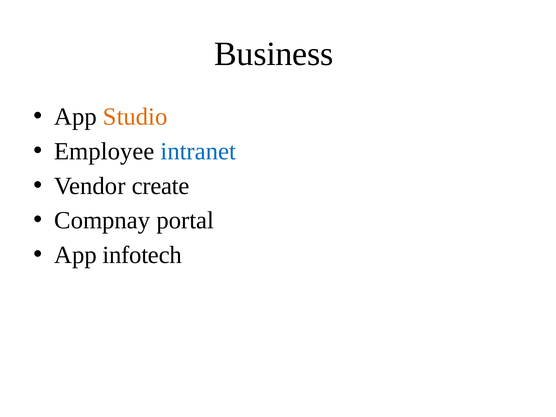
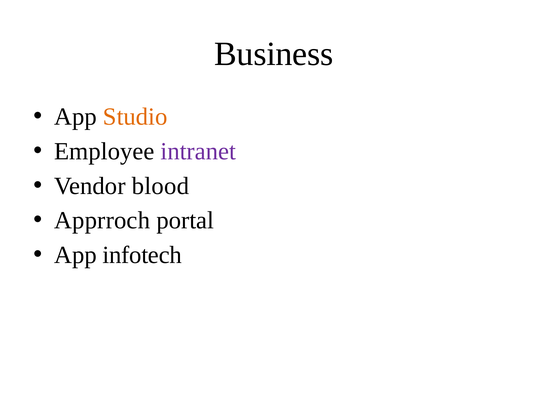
intranet colour: blue -> purple (198, 151)
create: create -> blood (160, 186)
Compnay: Compnay -> Apprroch (102, 220)
